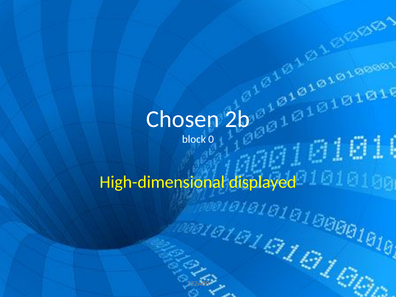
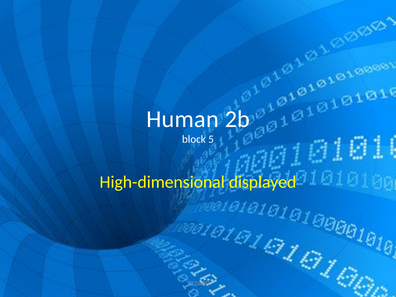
Chosen: Chosen -> Human (183, 119)
0: 0 -> 5 (211, 139)
